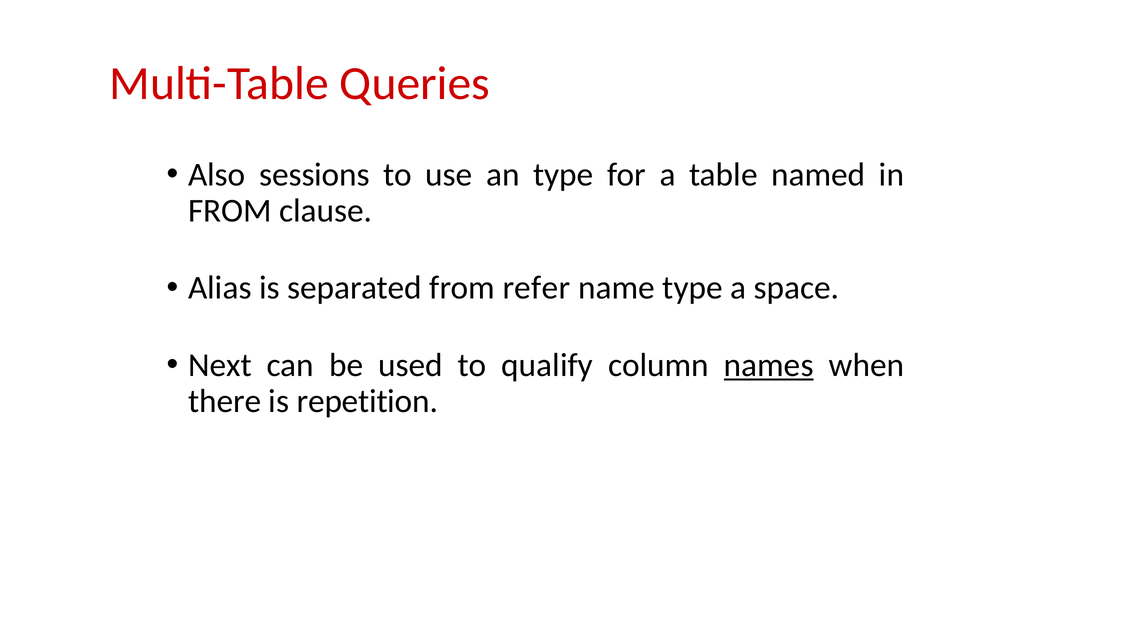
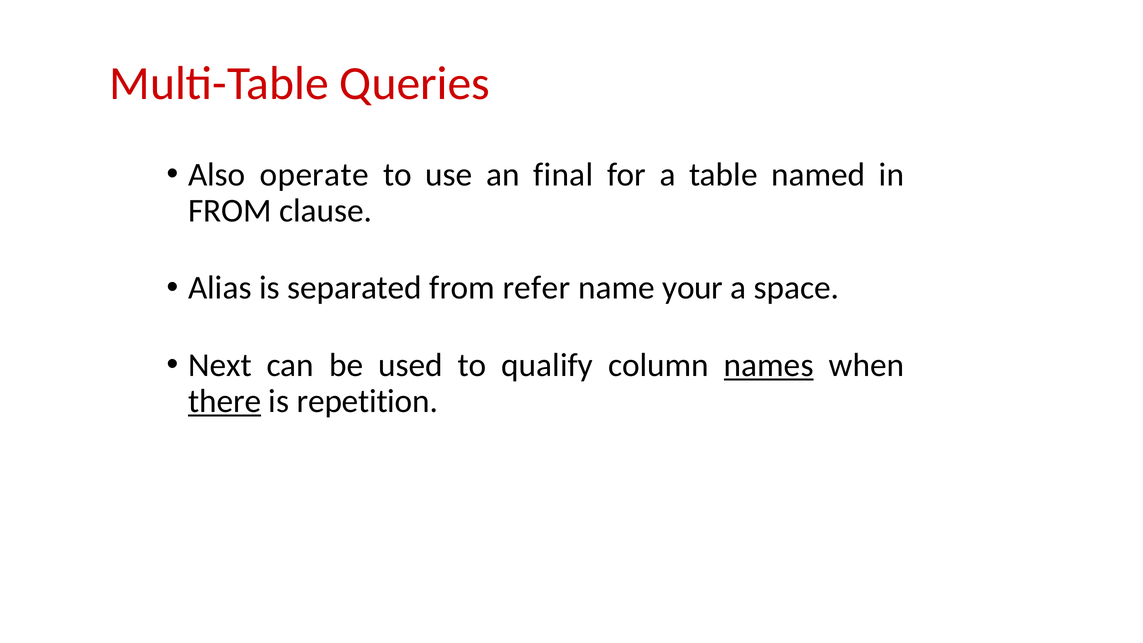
sessions: sessions -> operate (314, 174)
an type: type -> final (563, 174)
name type: type -> your (693, 288)
there underline: none -> present (225, 401)
